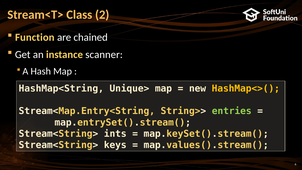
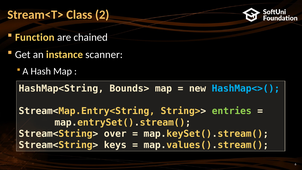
Unique>: Unique> -> Bounds> (129, 88)
HashMap<>( colour: yellow -> light blue (246, 88)
ints: ints -> over (115, 134)
